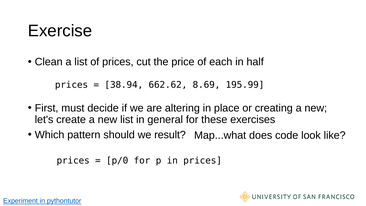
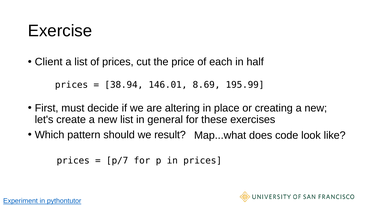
Clean: Clean -> Client (49, 62)
662.62: 662.62 -> 146.01 (168, 85)
p/0: p/0 -> p/7 (117, 161)
